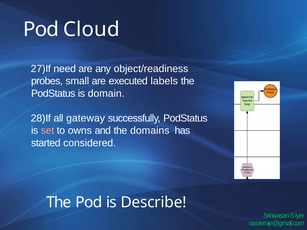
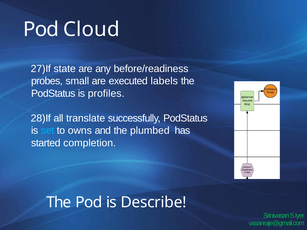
need: need -> state (65, 69)
object/readiness: object/readiness -> before/readiness (151, 69)
domain: domain -> profiles (106, 94)
gateway: gateway -> translate (86, 118)
set colour: pink -> light blue (48, 131)
domains: domains -> plumbed (150, 131)
considered: considered -> completion (90, 143)
